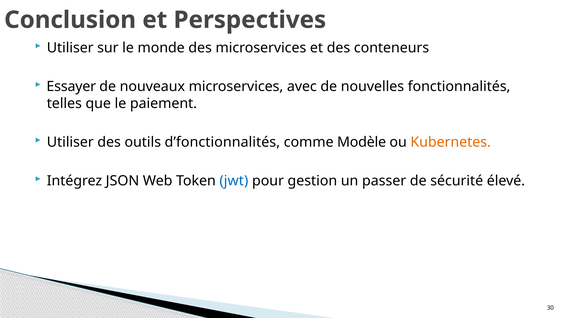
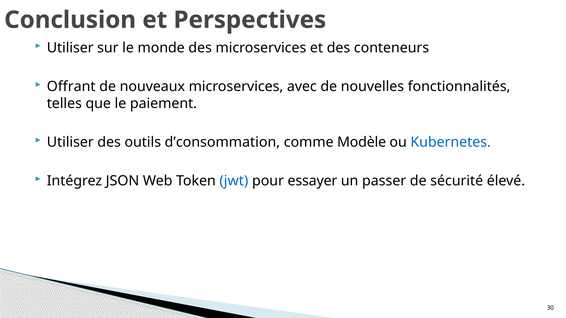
Essayer: Essayer -> Offrant (71, 87)
d’fonctionnalités: d’fonctionnalités -> d’consommation (222, 142)
Kubernetes colour: orange -> blue (451, 142)
gestion: gestion -> essayer (312, 181)
